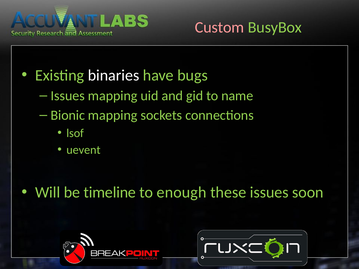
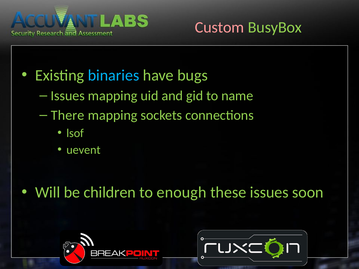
binaries colour: white -> light blue (114, 75)
Bionic: Bionic -> There (68, 115)
timeline: timeline -> children (110, 193)
